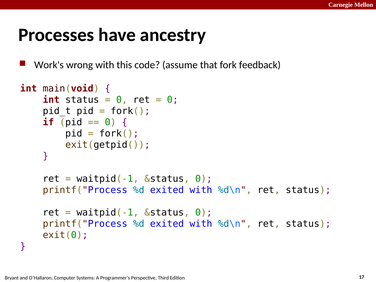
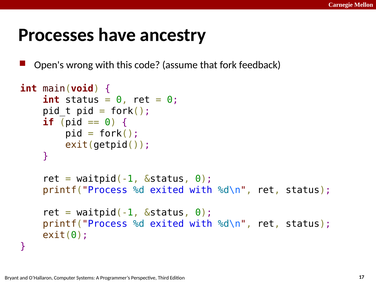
Work's: Work's -> Open's (49, 65)
